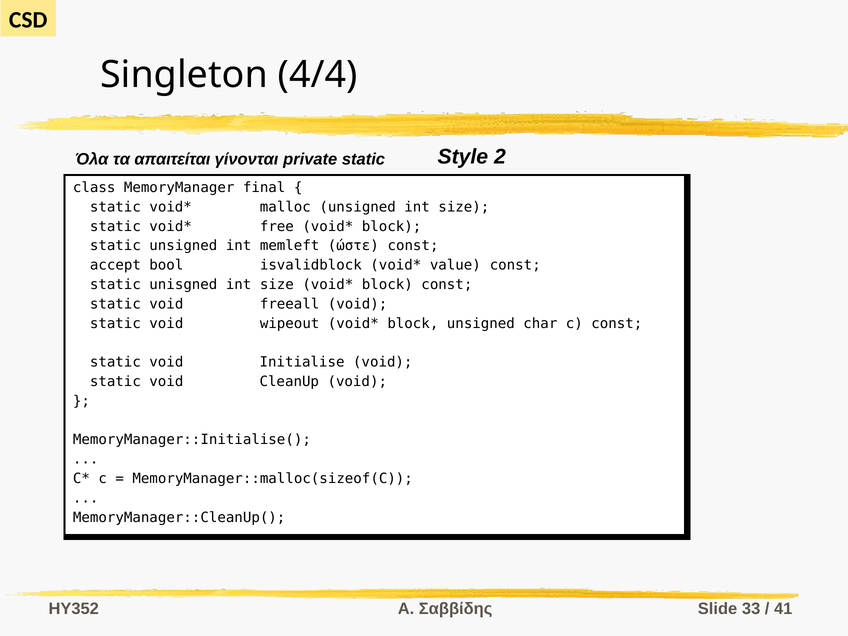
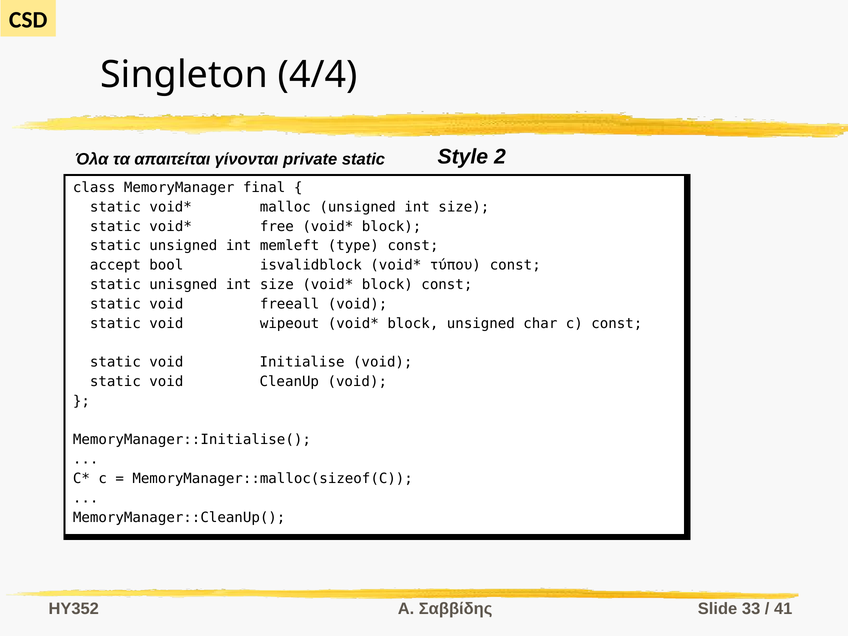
ώστε: ώστε -> type (353, 246)
value: value -> τύπου (455, 265)
